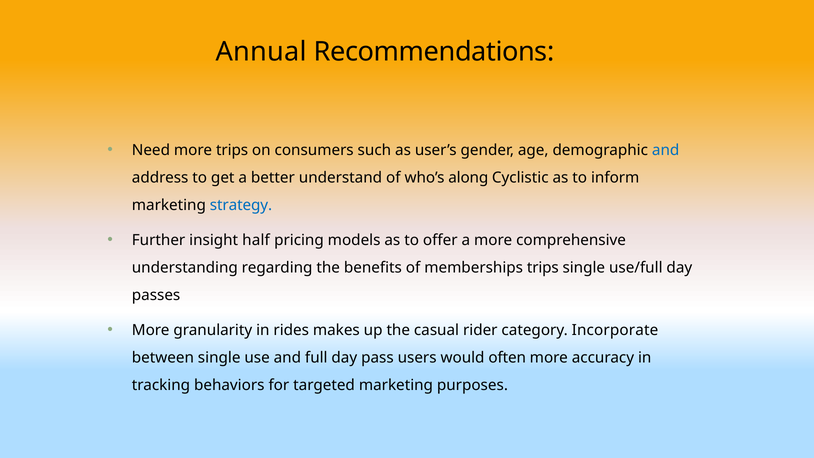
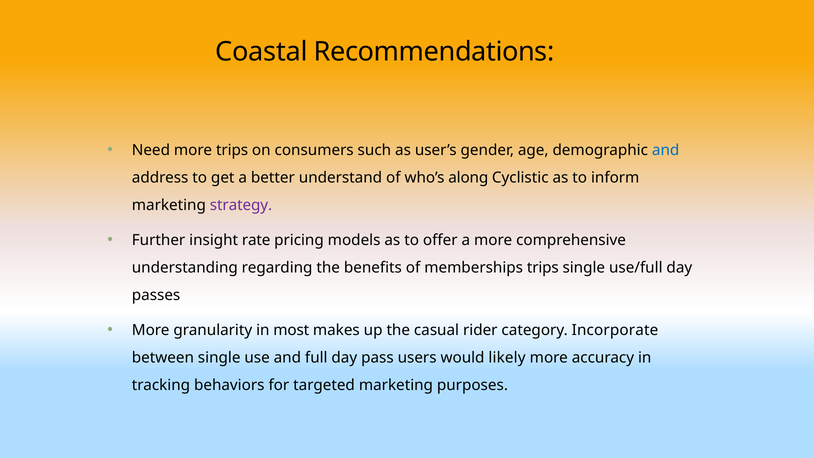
Annual: Annual -> Coastal (261, 52)
strategy colour: blue -> purple (241, 205)
half: half -> rate (256, 240)
rides: rides -> most (291, 330)
often: often -> likely (507, 358)
